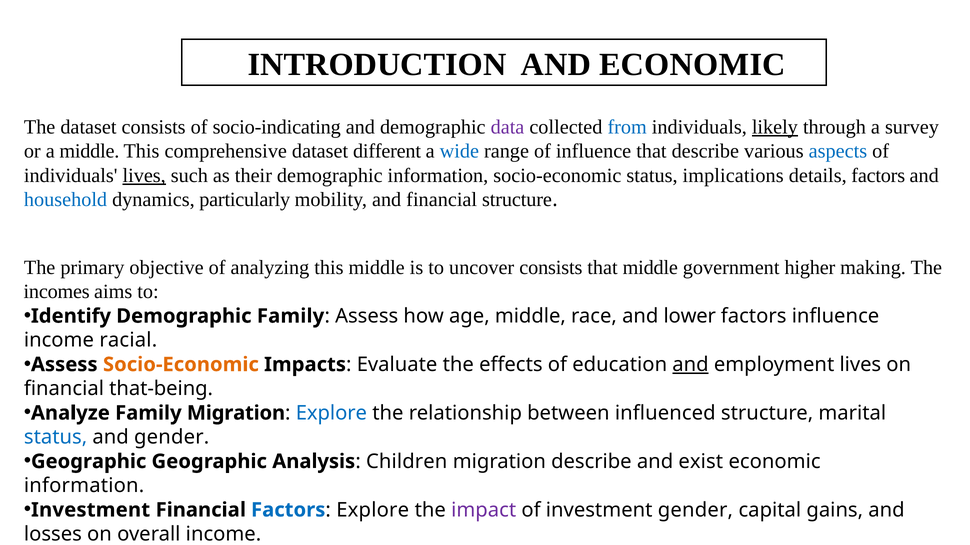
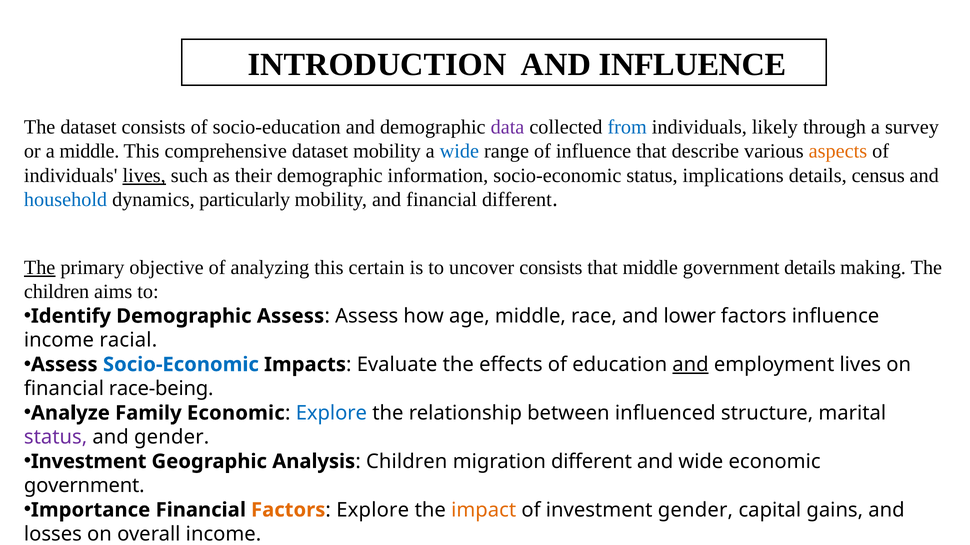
AND ECONOMIC: ECONOMIC -> INFLUENCE (693, 65)
socio-indicating: socio-indicating -> socio-education (277, 127)
likely underline: present -> none (775, 127)
dataset different: different -> mobility (387, 151)
aspects colour: blue -> orange (838, 151)
details factors: factors -> census (878, 176)
financial structure: structure -> different (517, 200)
The underline: none -> present (40, 268)
this middle: middle -> certain (377, 268)
government higher: higher -> details (810, 268)
incomes: incomes -> children (57, 292)
Demographic Family: Family -> Assess (291, 316)
Socio-Economic colour: orange -> blue (181, 365)
that-being: that-being -> race-being (161, 389)
Family Migration: Migration -> Economic (236, 413)
status colour: blue -> purple (56, 438)
Geographic: Geographic -> Investment (89, 462)
migration describe: describe -> different (591, 462)
and exist: exist -> wide (701, 462)
information: information -> government (84, 486)
Investment: Investment -> Importance (91, 510)
Factors colour: blue -> orange (288, 510)
impact colour: purple -> orange (484, 510)
